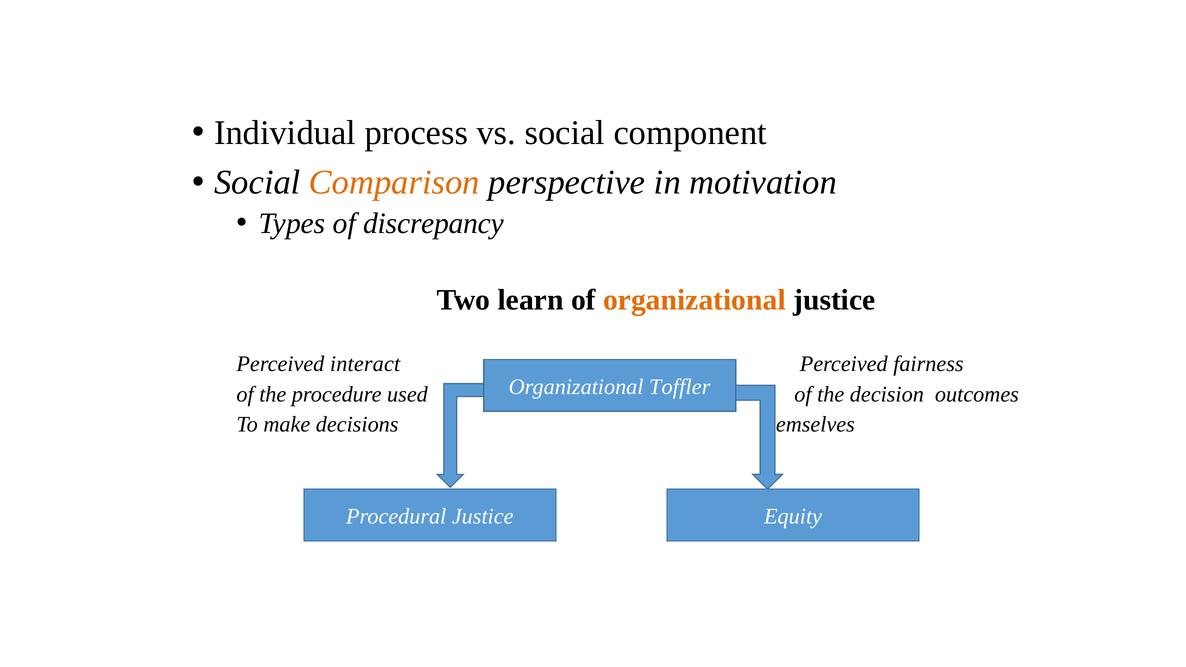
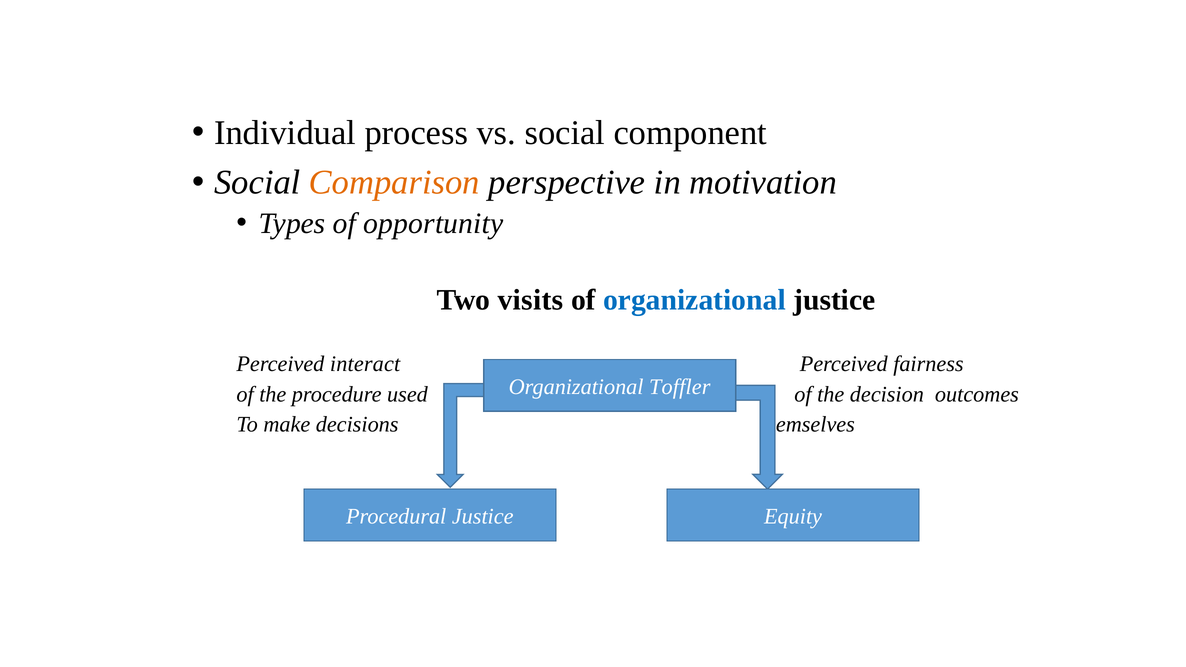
discrepancy: discrepancy -> opportunity (433, 223)
learn: learn -> visits (531, 300)
organizational colour: orange -> blue (694, 300)
